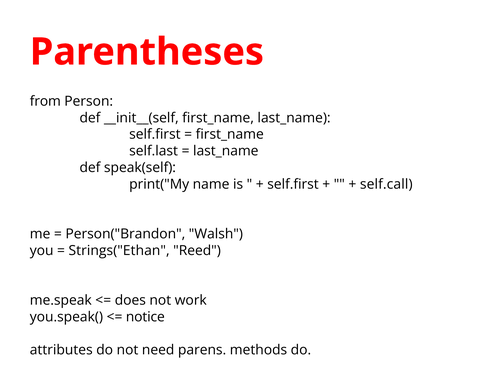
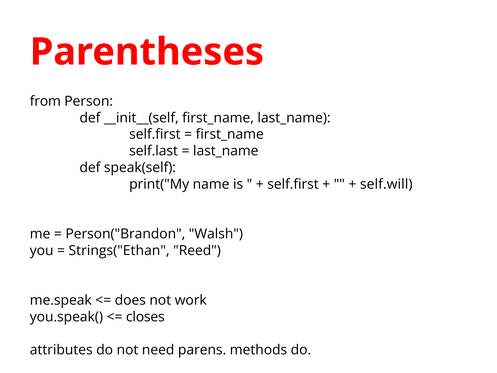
self.call: self.call -> self.will (386, 184)
notice: notice -> closes (145, 317)
